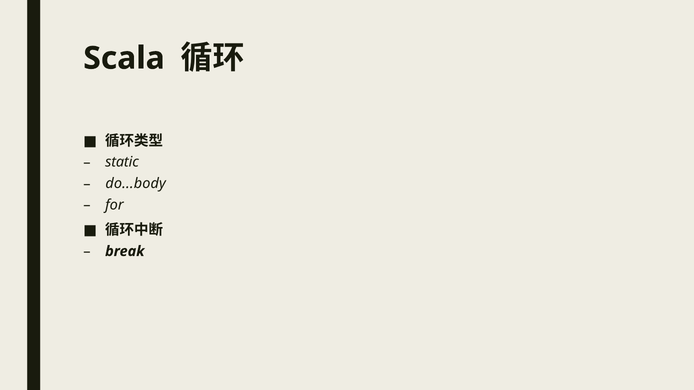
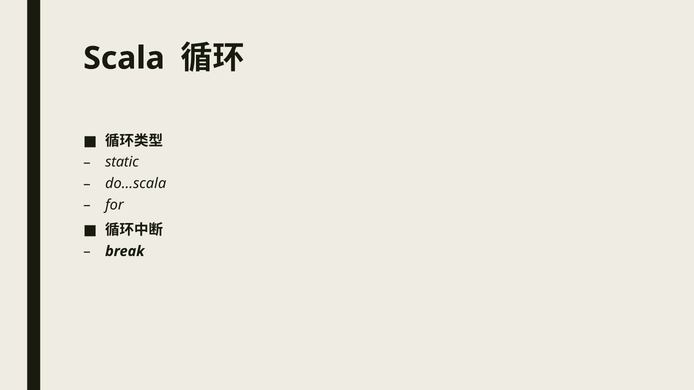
do...body: do...body -> do...scala (136, 184)
